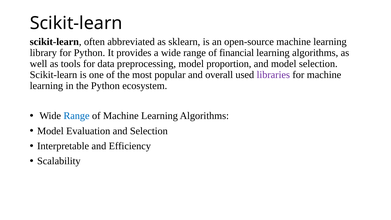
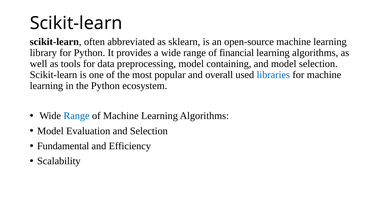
proportion: proportion -> containing (229, 64)
libraries colour: purple -> blue (273, 75)
Interpretable: Interpretable -> Fundamental (63, 146)
